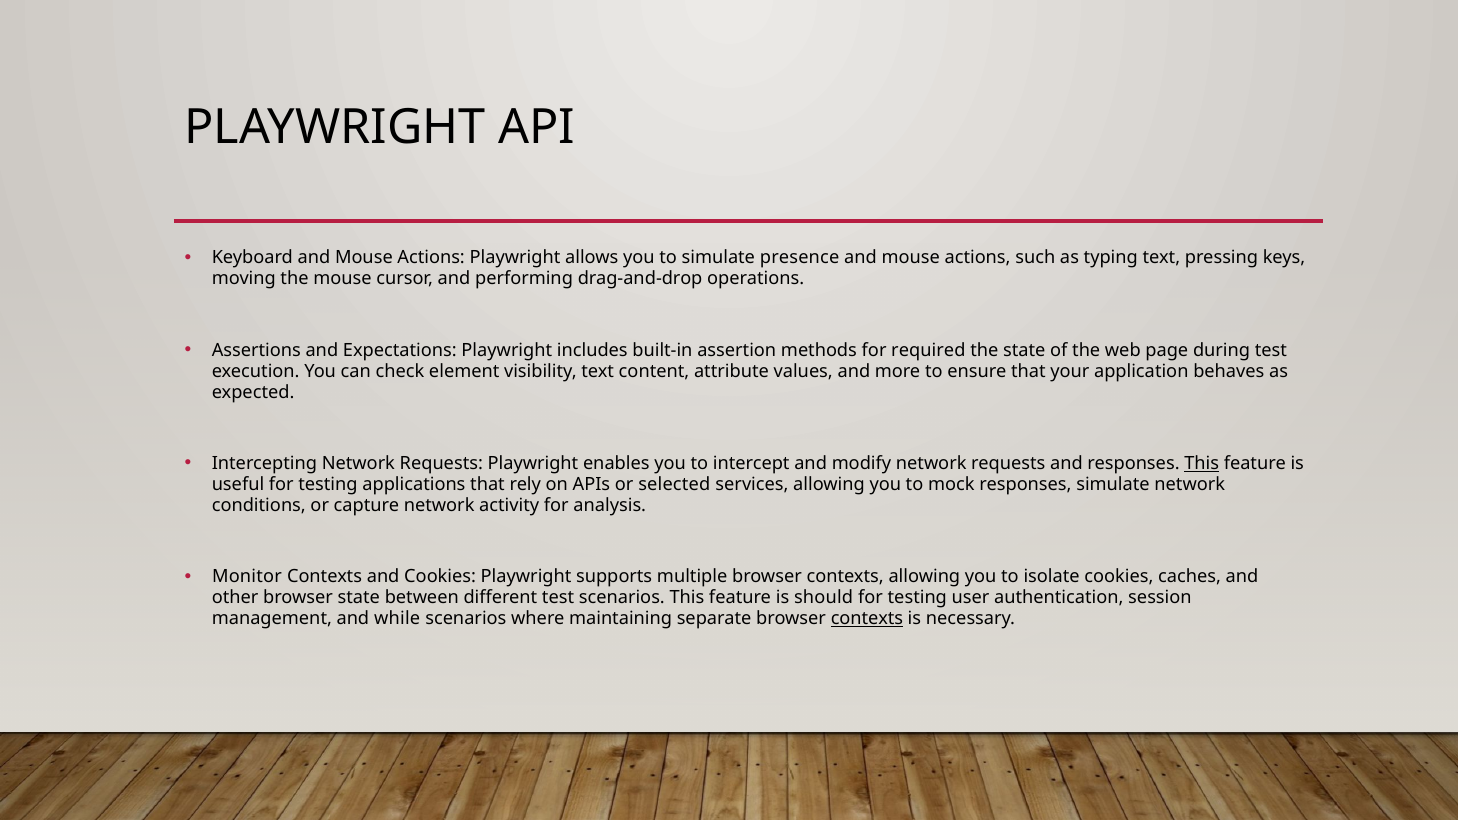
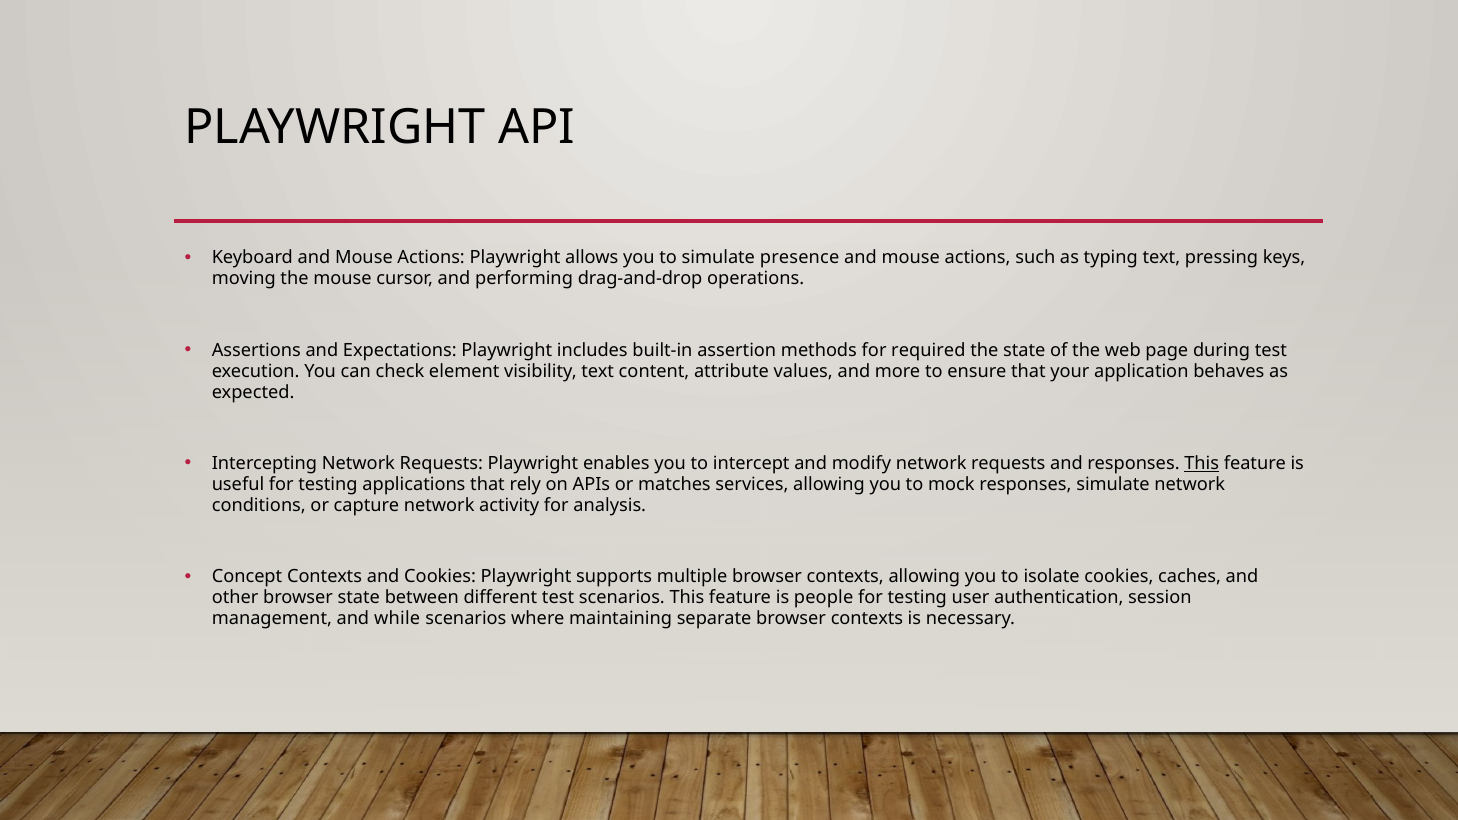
selected: selected -> matches (674, 485)
Monitor: Monitor -> Concept (247, 577)
should: should -> people (824, 598)
contexts underline: present -> none (867, 619)
